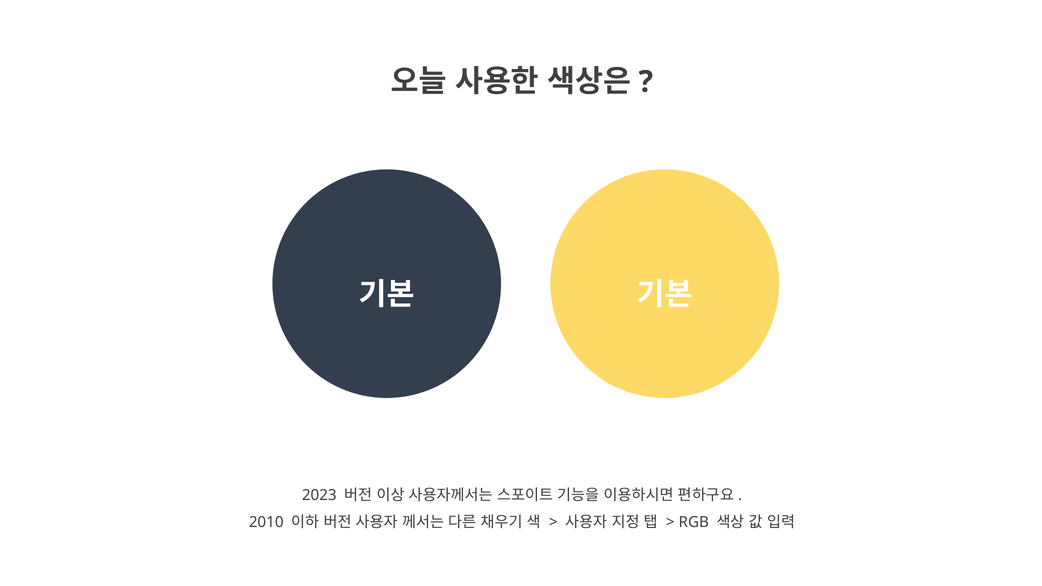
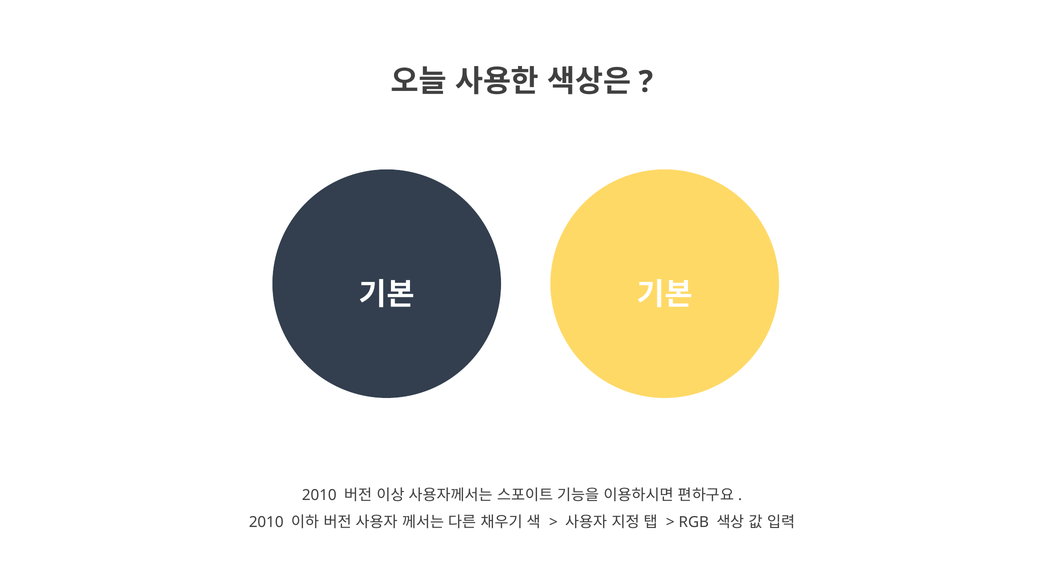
2023: 2023 -> 2010 (319, 495)
